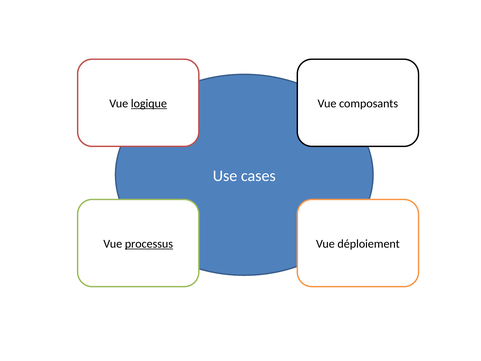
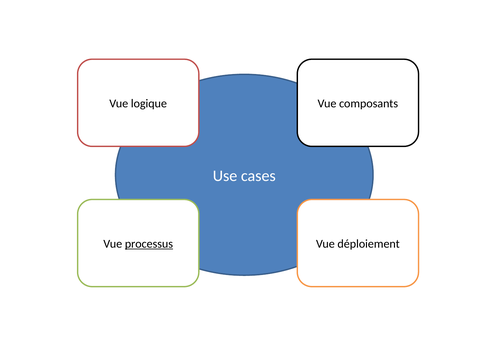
logique underline: present -> none (149, 104)
